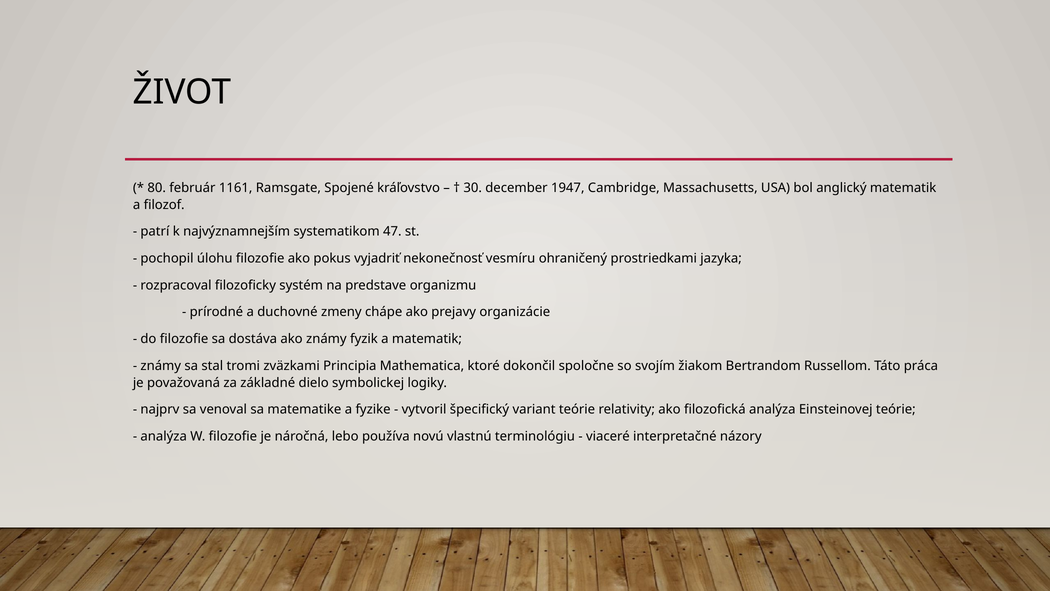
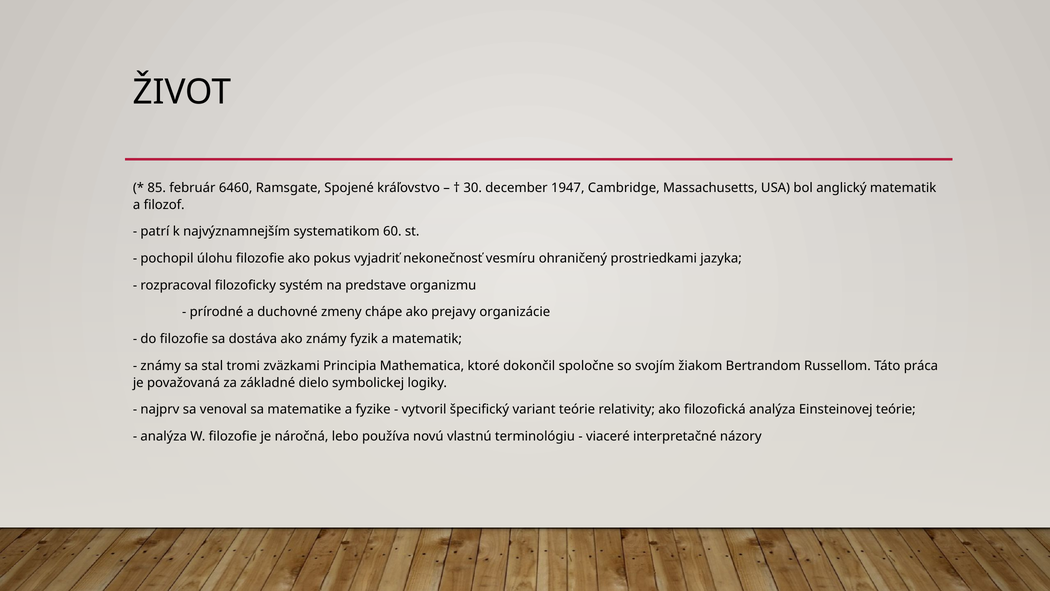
80: 80 -> 85 (157, 188)
1161: 1161 -> 6460 (236, 188)
47: 47 -> 60 (392, 231)
